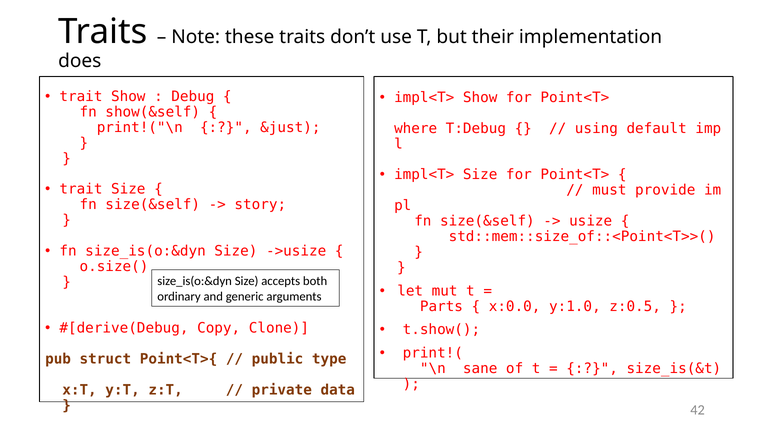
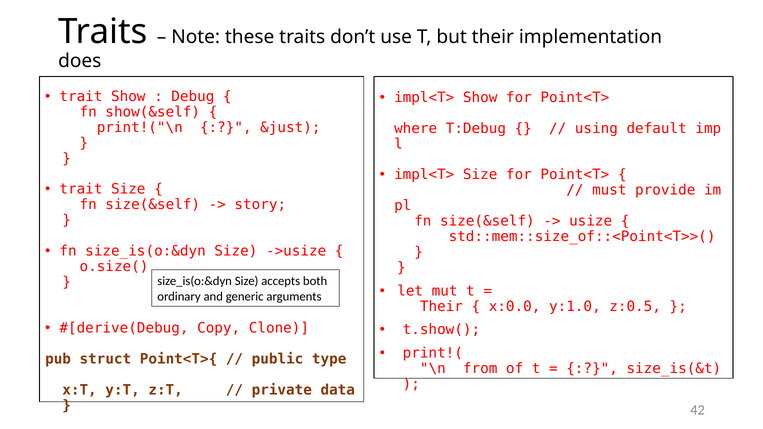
Parts: Parts -> Their (441, 306)
sane: sane -> from (480, 369)
